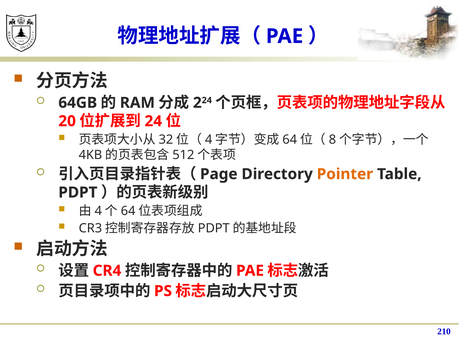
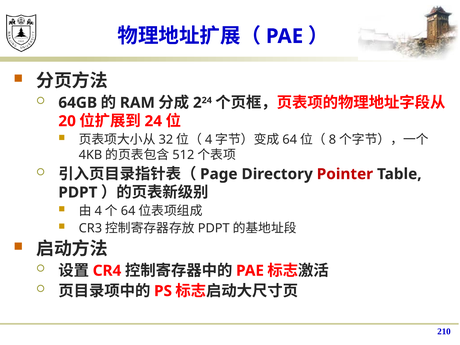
Pointer colour: orange -> red (345, 174)
